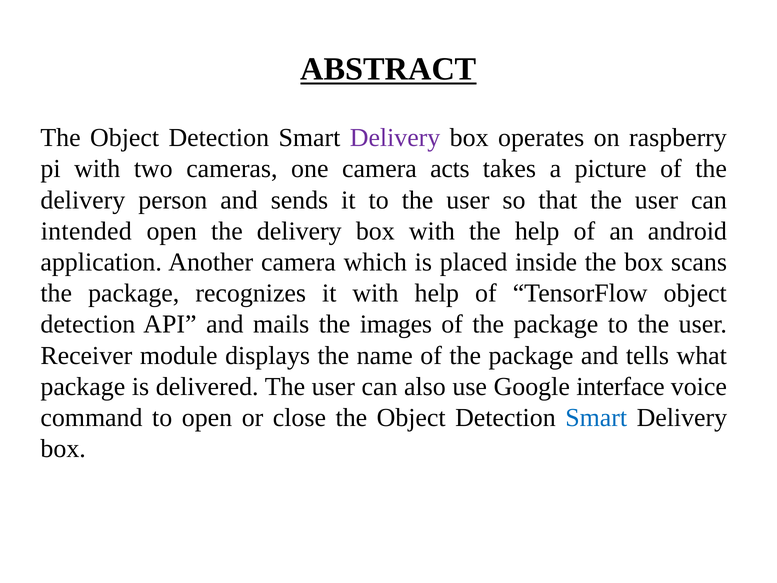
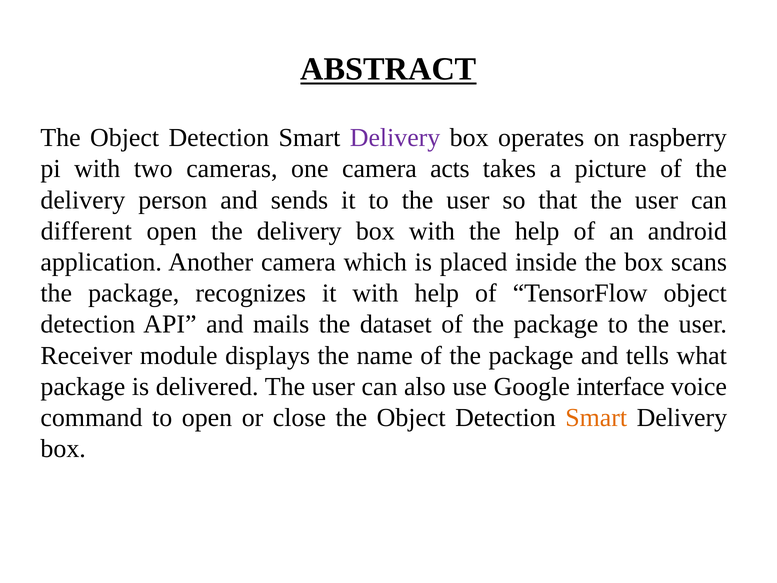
intended: intended -> different (86, 231)
images: images -> dataset (396, 324)
Smart colour: blue -> orange (596, 417)
